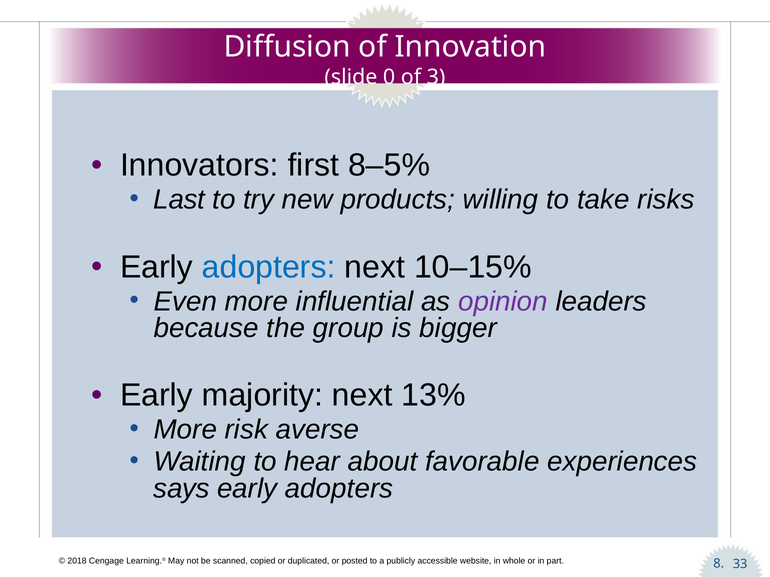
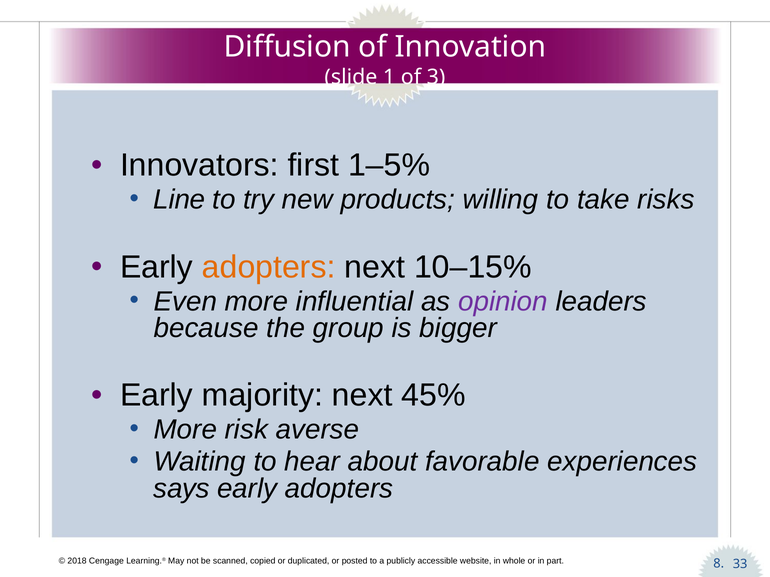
0: 0 -> 1 (389, 77)
8–5%: 8–5% -> 1–5% (389, 165)
Last: Last -> Line (179, 200)
adopters colour: blue -> orange (269, 267)
13%: 13% -> 45% (434, 396)
